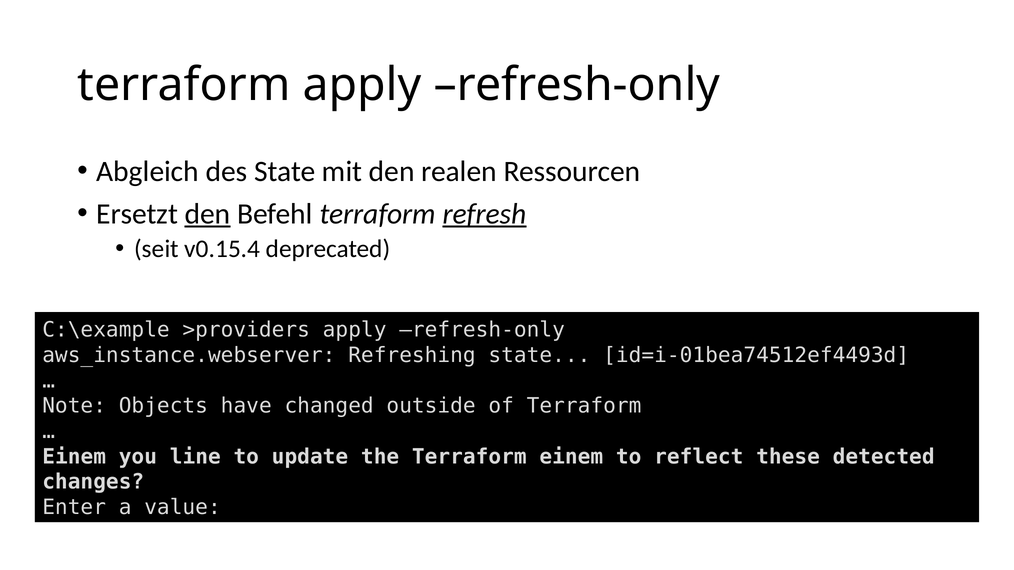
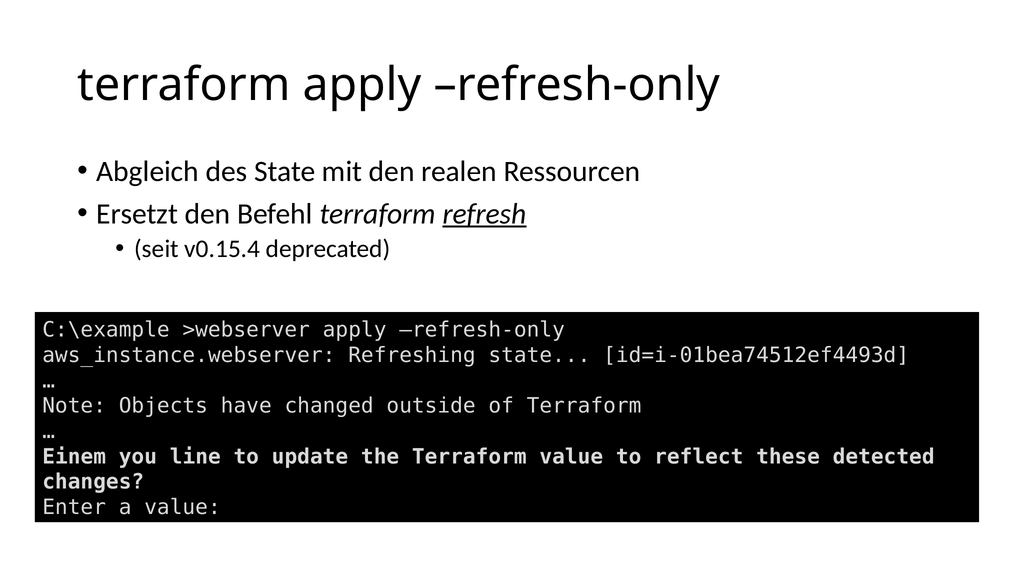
den underline: present -> none (207, 214)
>providers: >providers -> >webserver (246, 330)
Terraform einem: einem -> value (571, 457)
